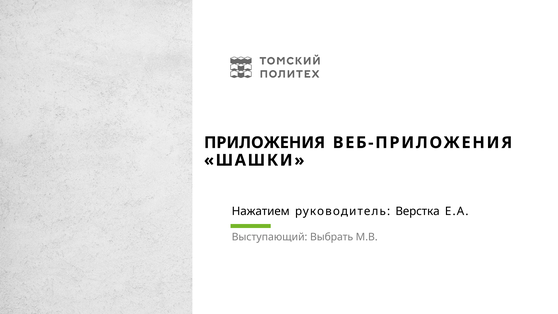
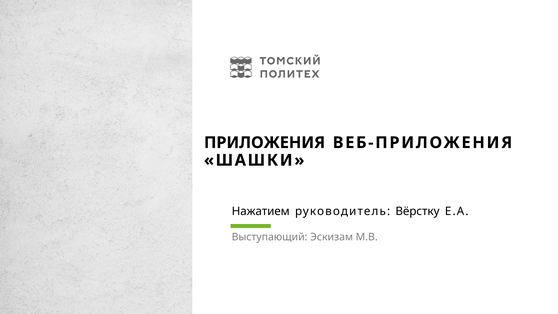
Верстка: Верстка -> Вёрстку (418, 211)
Выбрать: Выбрать -> Эскизам (332, 237)
